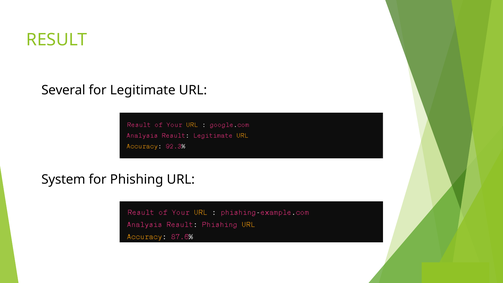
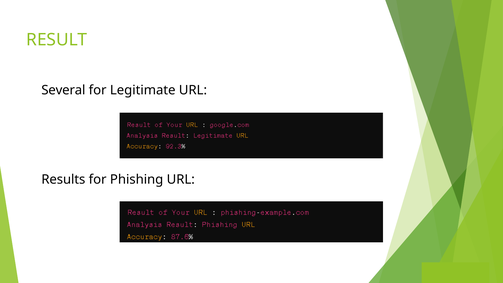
System: System -> Results (63, 180)
